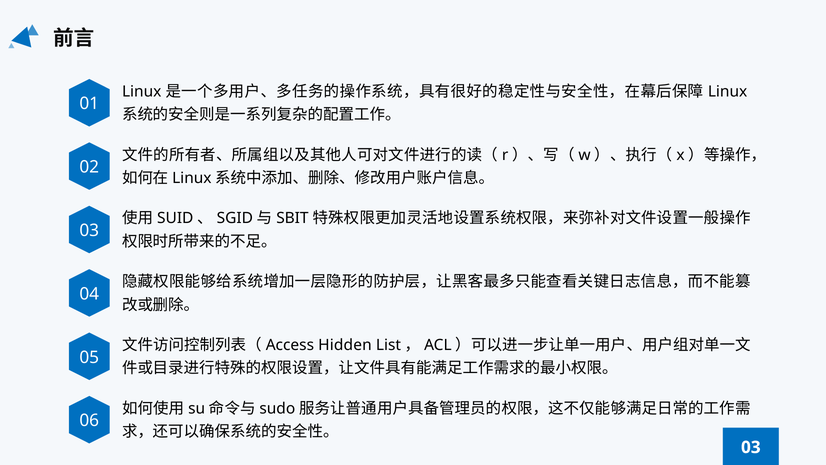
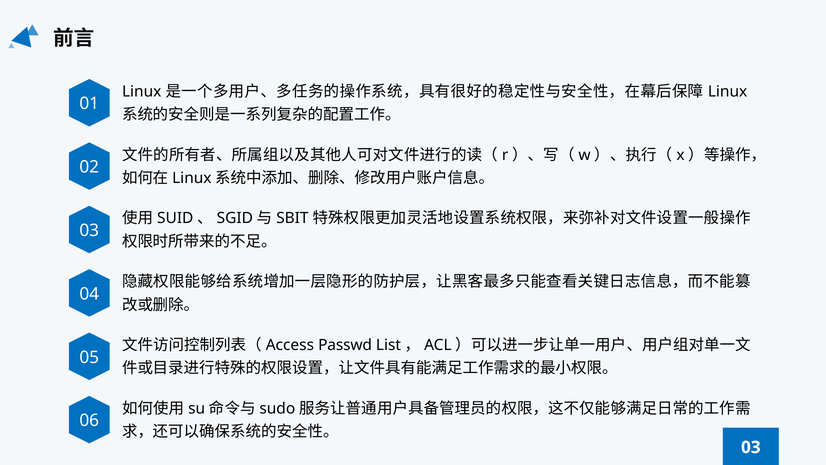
Hidden: Hidden -> Passwd (345, 345)
